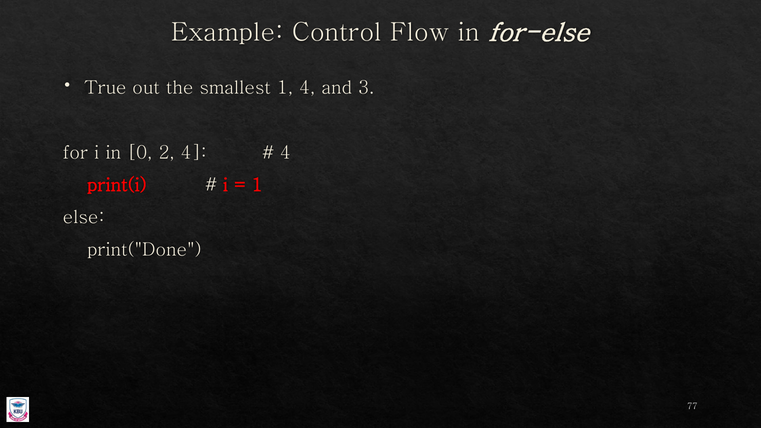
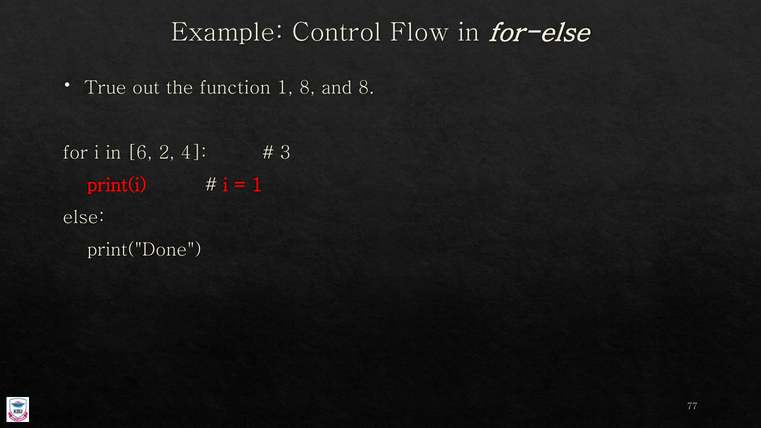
smallest: smallest -> function (235, 88)
1 4: 4 -> 8 (307, 88)
and 3: 3 -> 8 (366, 88)
0: 0 -> 6 (140, 153)
4: 4 -> 3 (285, 153)
